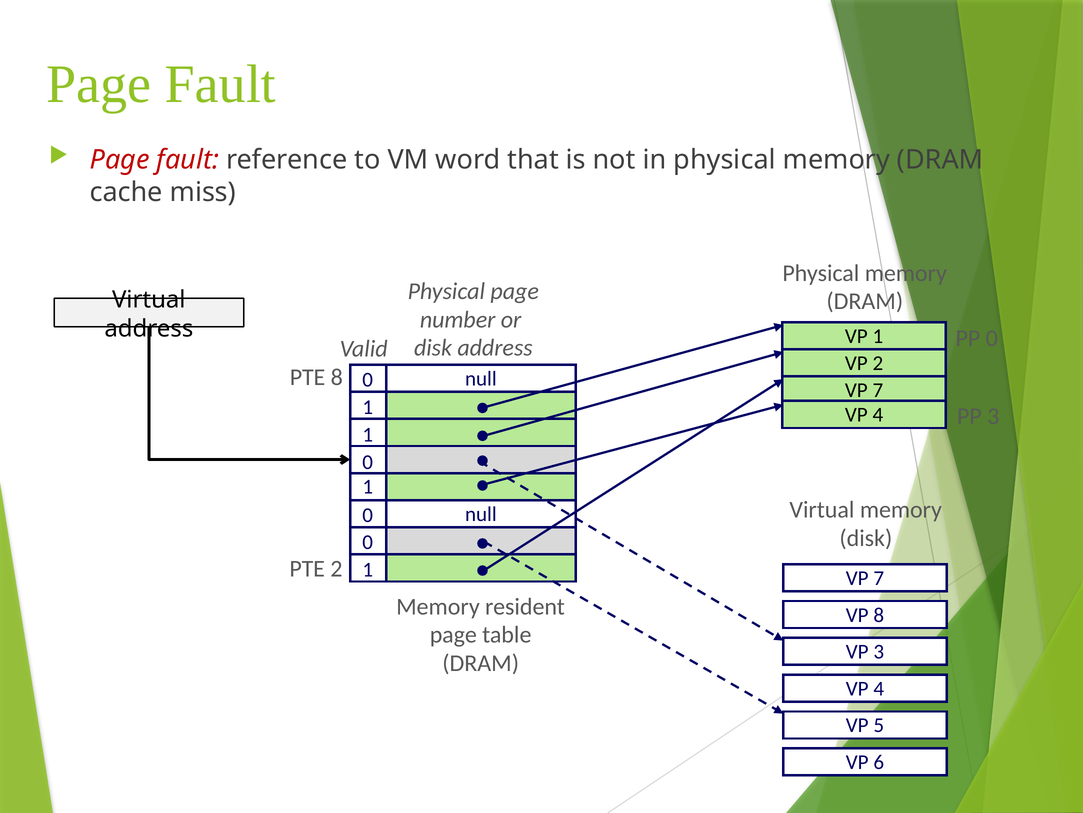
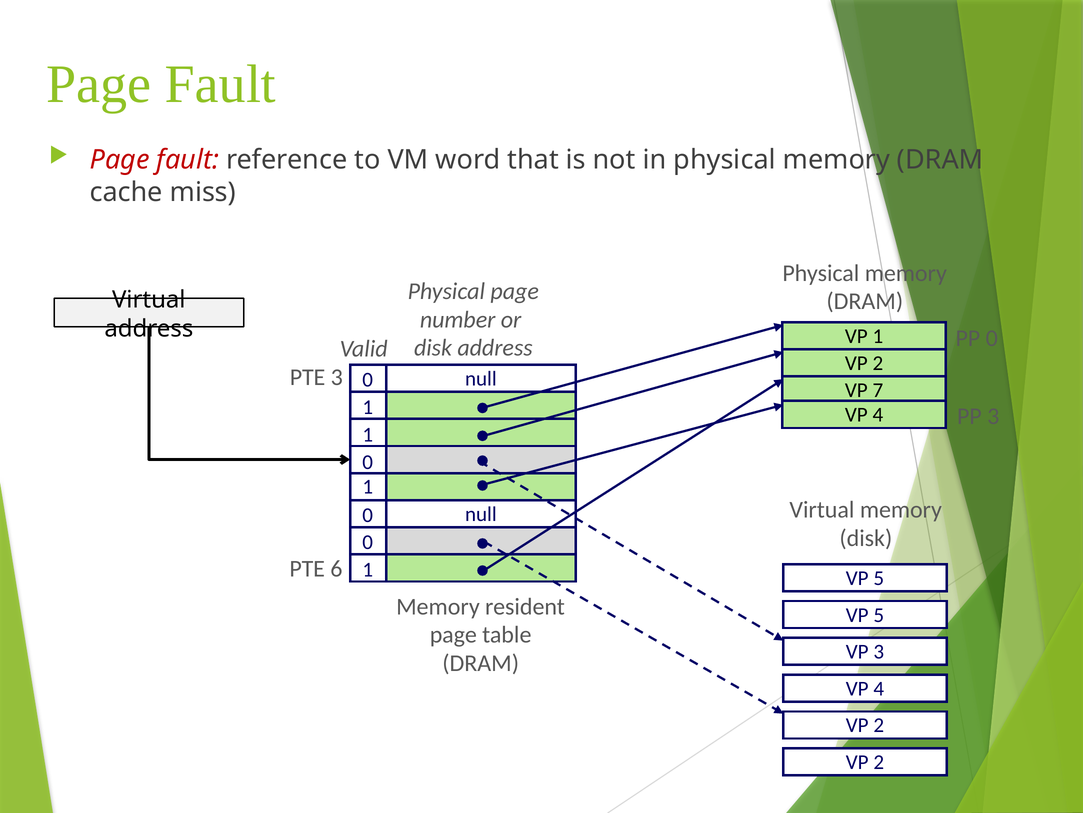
PTE 8: 8 -> 3 (337, 377)
PTE 2: 2 -> 6 (336, 568)
7: 7 -> 5 (879, 578)
8: 8 -> 5 (879, 614)
5: 5 -> 2 (879, 725)
6: 6 -> 2 (879, 762)
